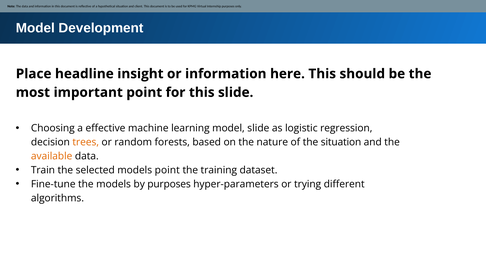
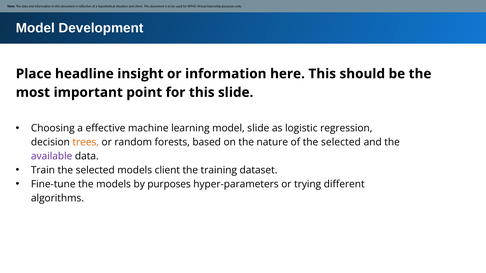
of the situation: situation -> selected (341, 142)
available colour: orange -> purple (52, 156)
models point: point -> client (167, 170)
